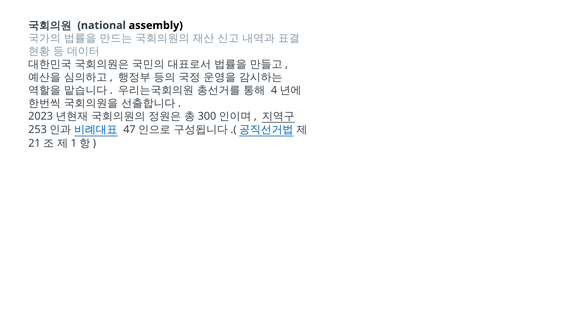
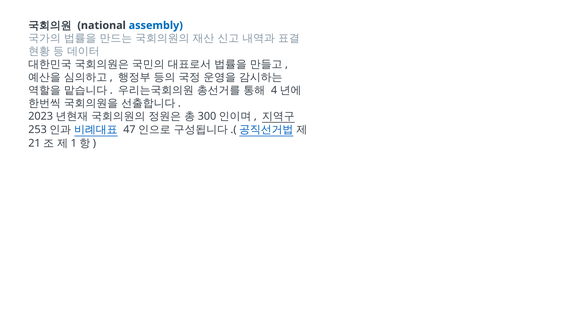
assembly colour: black -> blue (156, 25)
